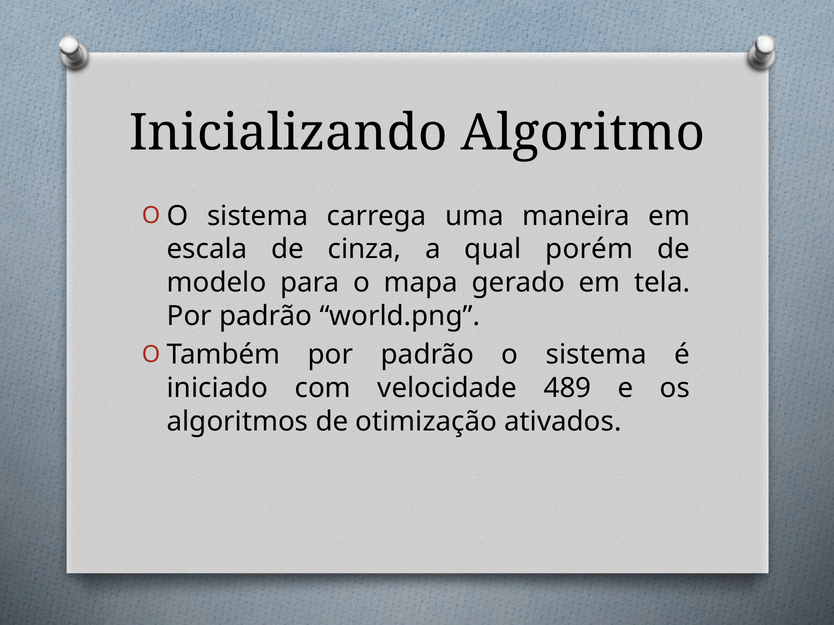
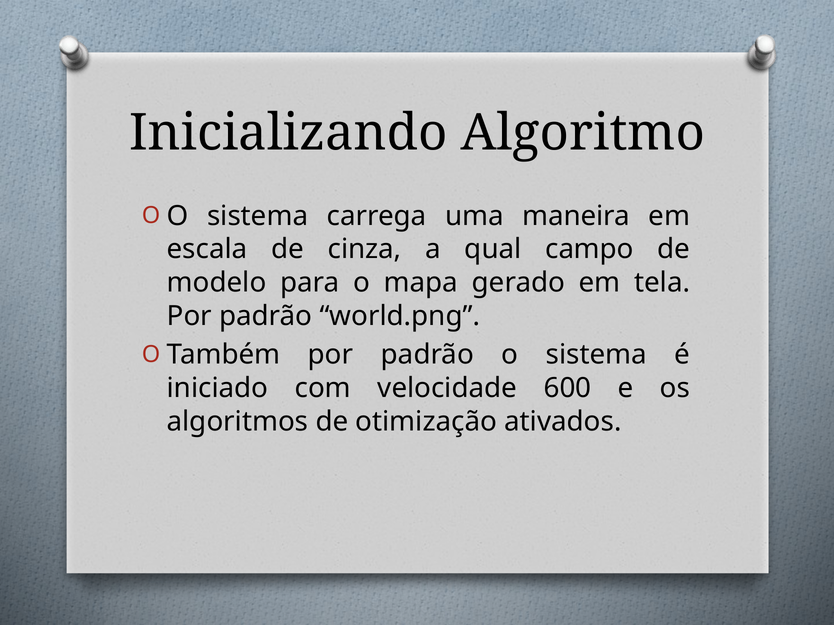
porém: porém -> campo (589, 249)
489: 489 -> 600 (567, 388)
